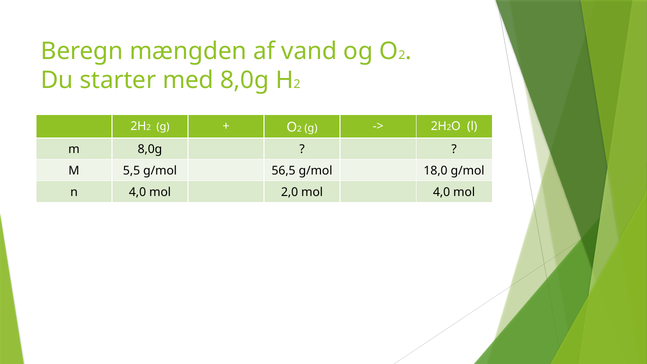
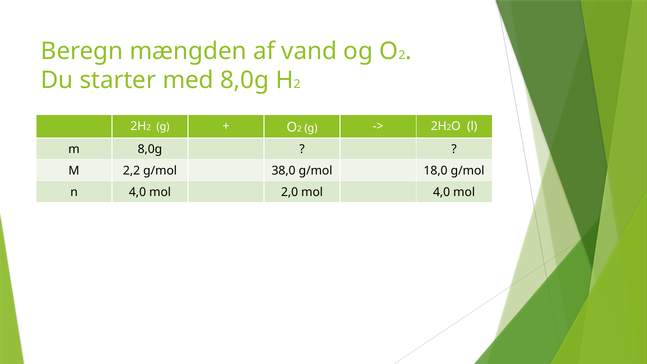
5,5: 5,5 -> 2,2 (132, 171)
56,5: 56,5 -> 38,0 (284, 171)
